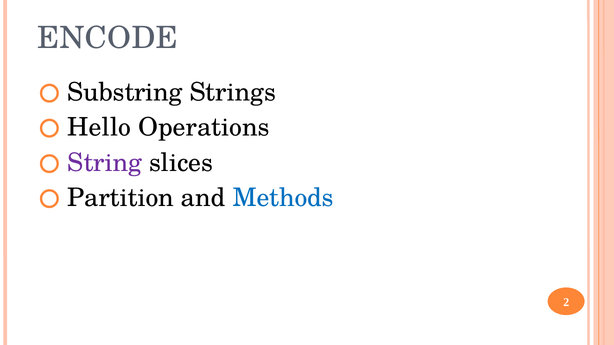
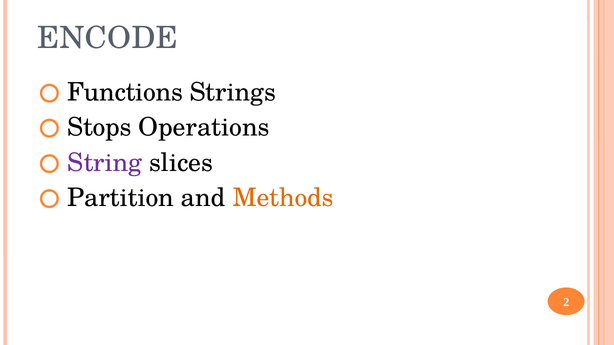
Substring: Substring -> Functions (125, 92)
Hello: Hello -> Stops (100, 128)
Methods colour: blue -> orange (283, 198)
